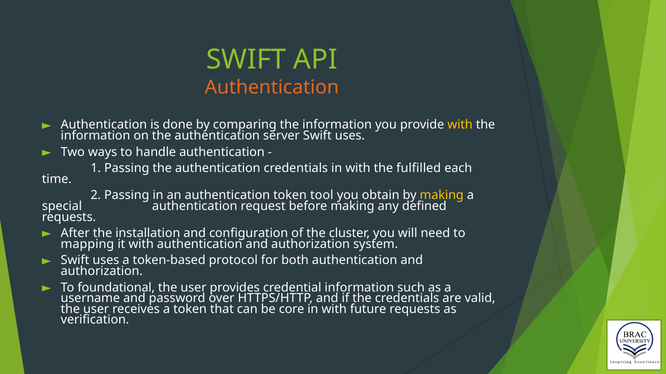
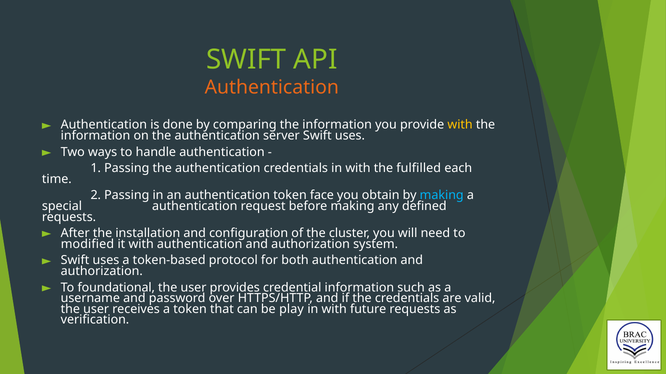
tool: tool -> face (322, 196)
making colour: yellow -> light blue (442, 196)
mapping: mapping -> modified (87, 244)
core: core -> play (291, 309)
